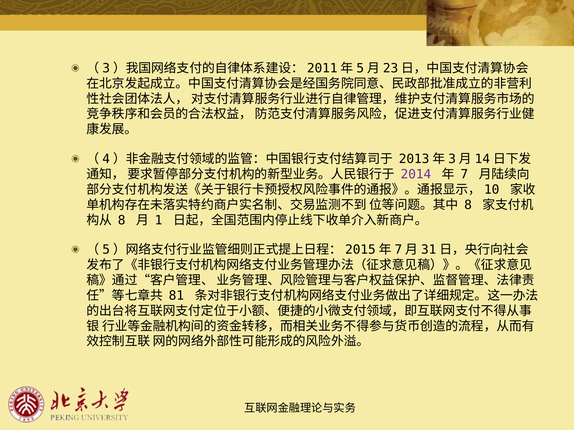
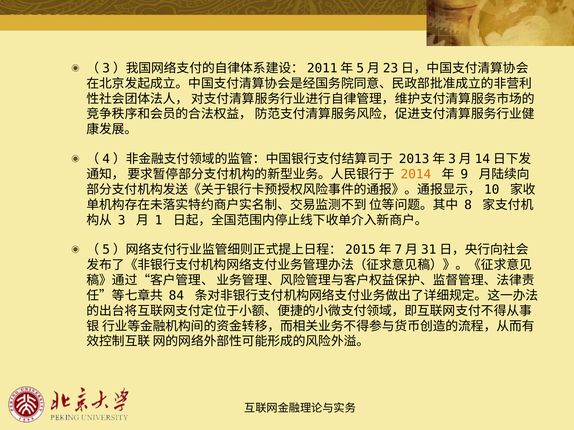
2014 colour: purple -> orange (416, 175)
7: 7 -> 9 (464, 175)
8: 8 -> 3 (122, 220)
81: 81 -> 84 (176, 296)
